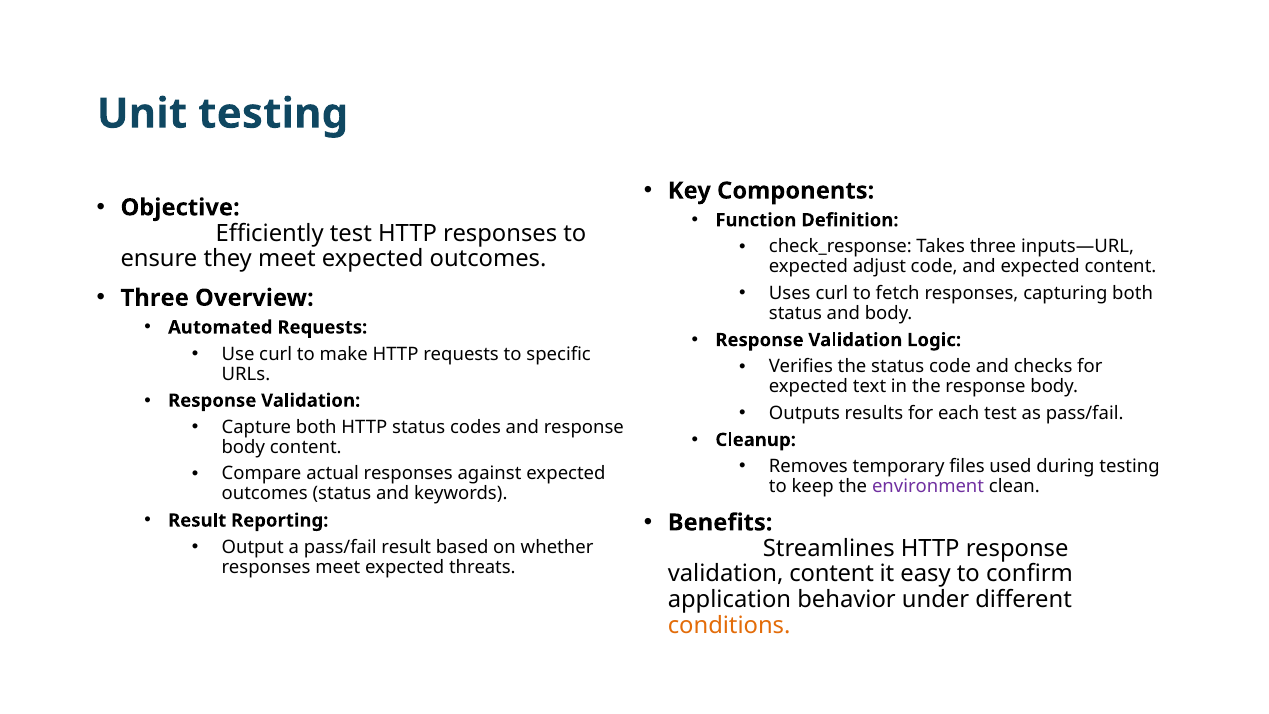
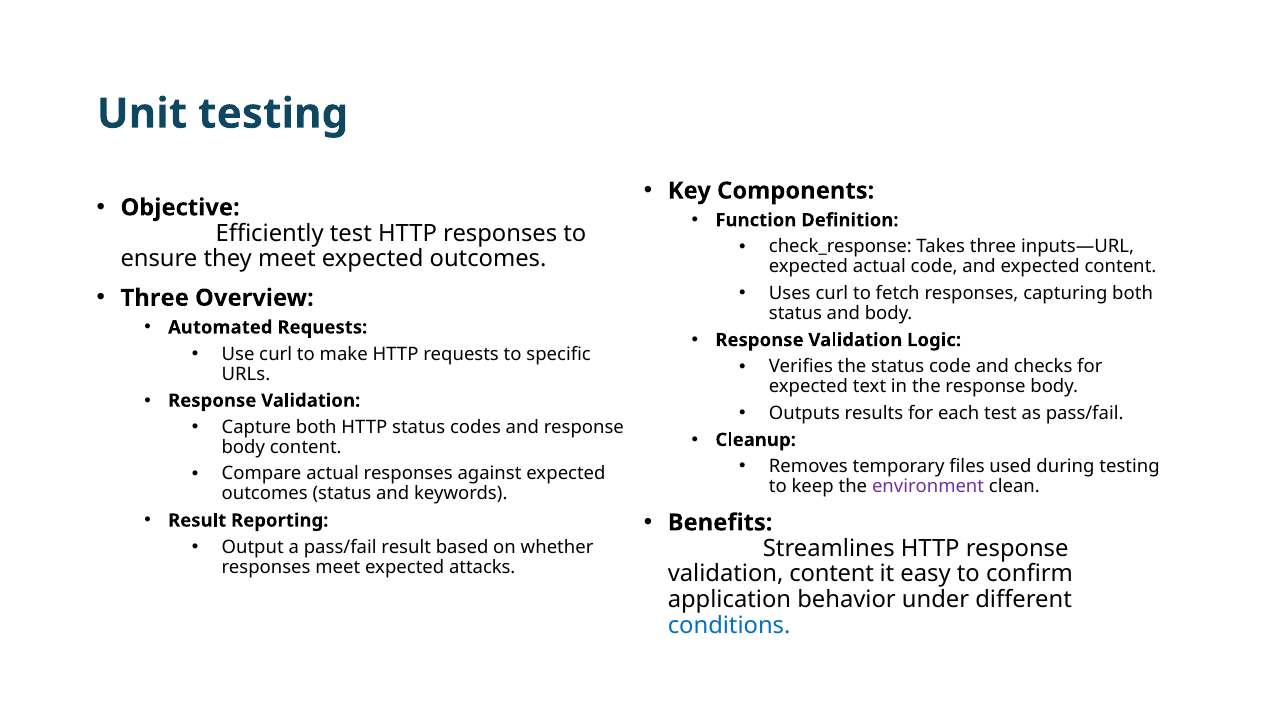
expected adjust: adjust -> actual (879, 267)
threats: threats -> attacks (482, 567)
conditions colour: orange -> blue (729, 625)
